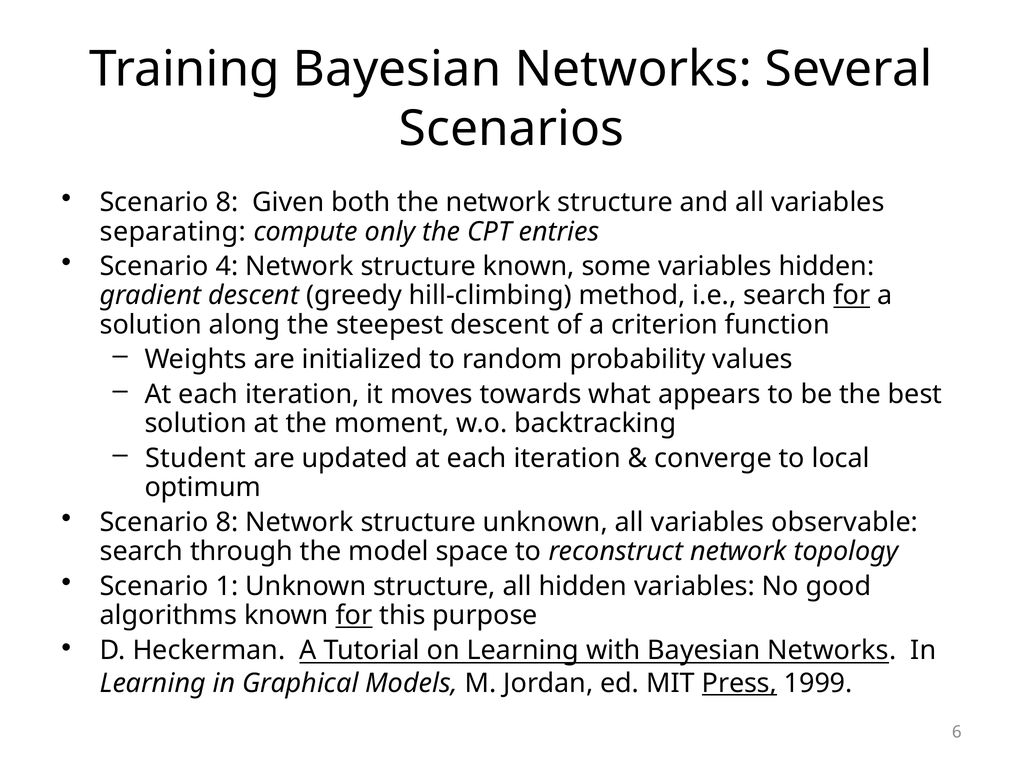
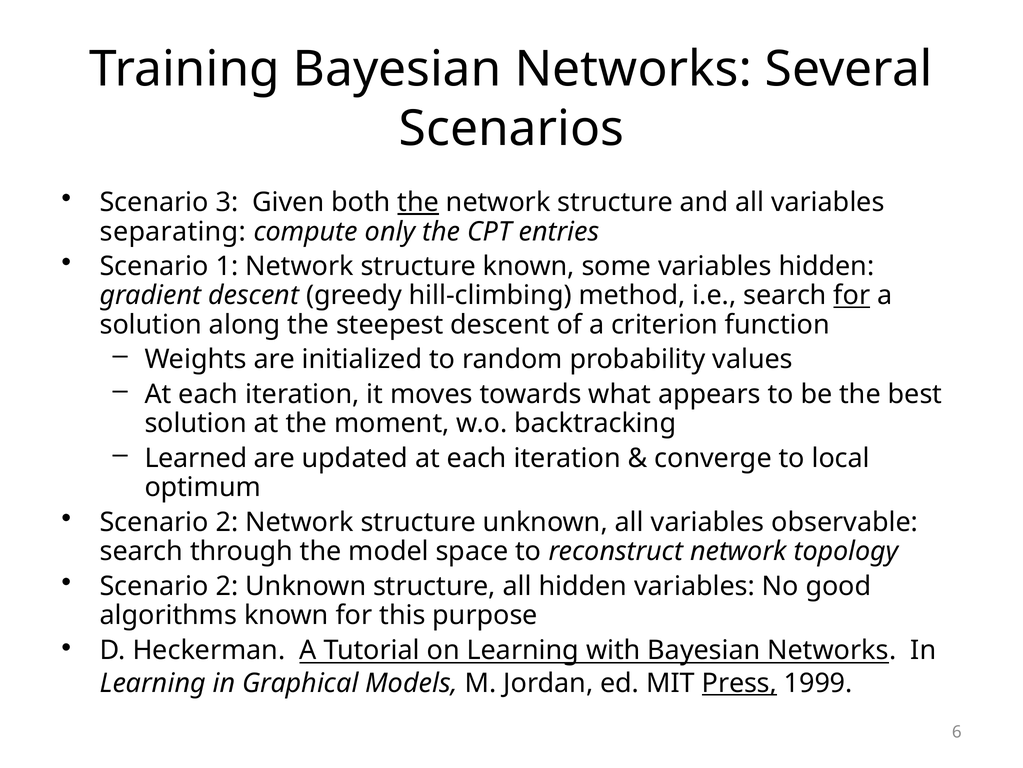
8: 8 -> 3 (227, 202)
the underline: none -> present (418, 202)
4: 4 -> 1 (227, 266)
Student: Student -> Learned (196, 458)
8: 8 -> 2 (227, 522)
1: 1 -> 2 (227, 586)
for underline: present -> none (354, 615)
